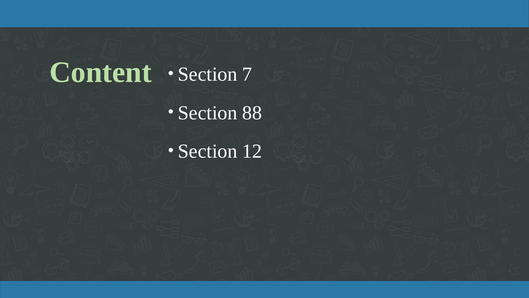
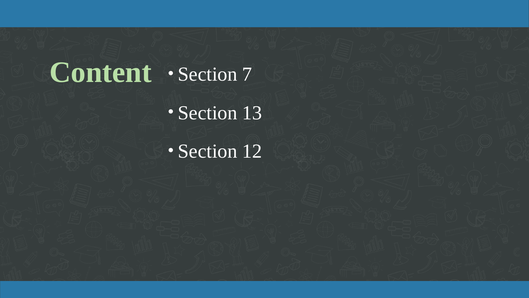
88: 88 -> 13 (252, 113)
